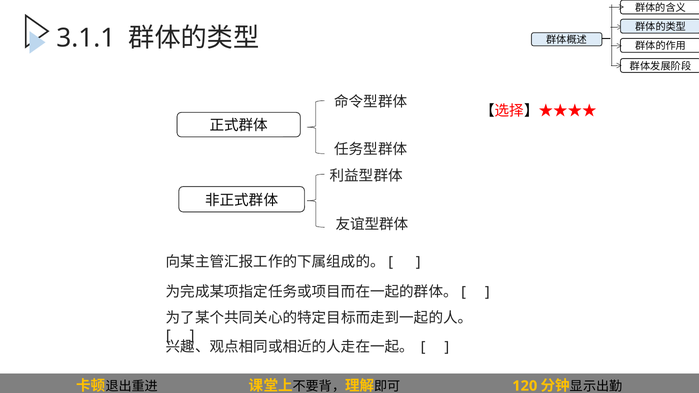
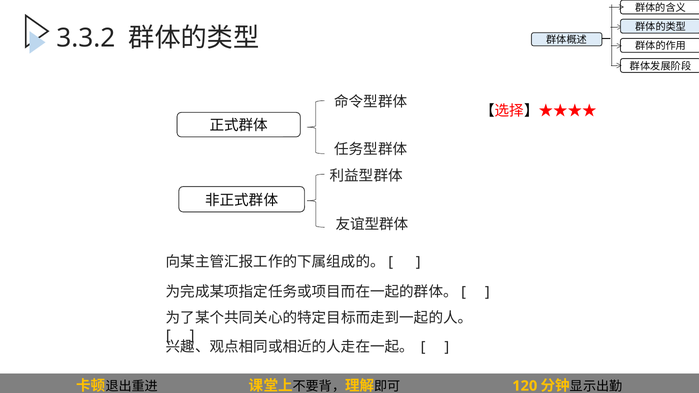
3.1.1: 3.1.1 -> 3.3.2 (86, 38)
